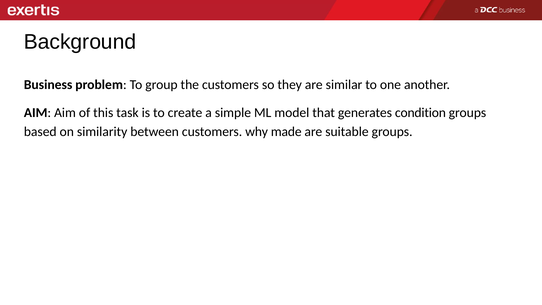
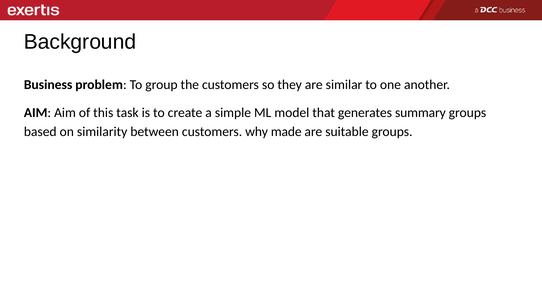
condition: condition -> summary (420, 113)
